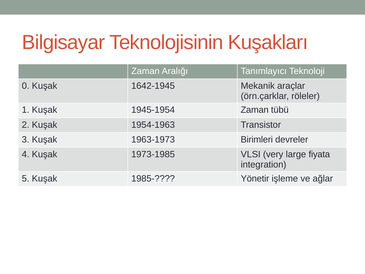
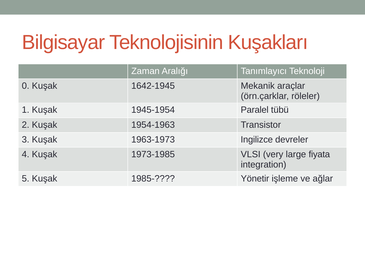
1945-1954 Zaman: Zaman -> Paralel (255, 110)
Birimleri: Birimleri -> Ingilizce (257, 139)
